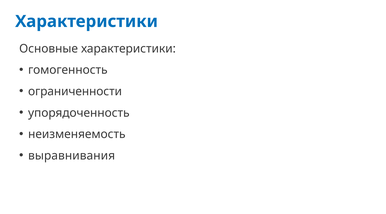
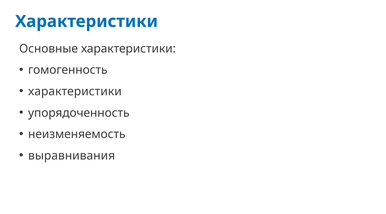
ограниченности: ограниченности -> характеристики (75, 91)
